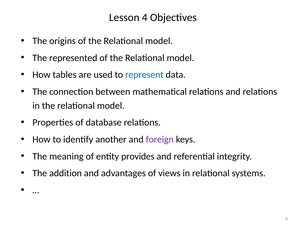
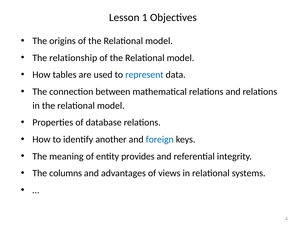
Lesson 4: 4 -> 1 (145, 18)
represented: represented -> relationship (73, 58)
foreign colour: purple -> blue (160, 140)
addition: addition -> columns (66, 174)
